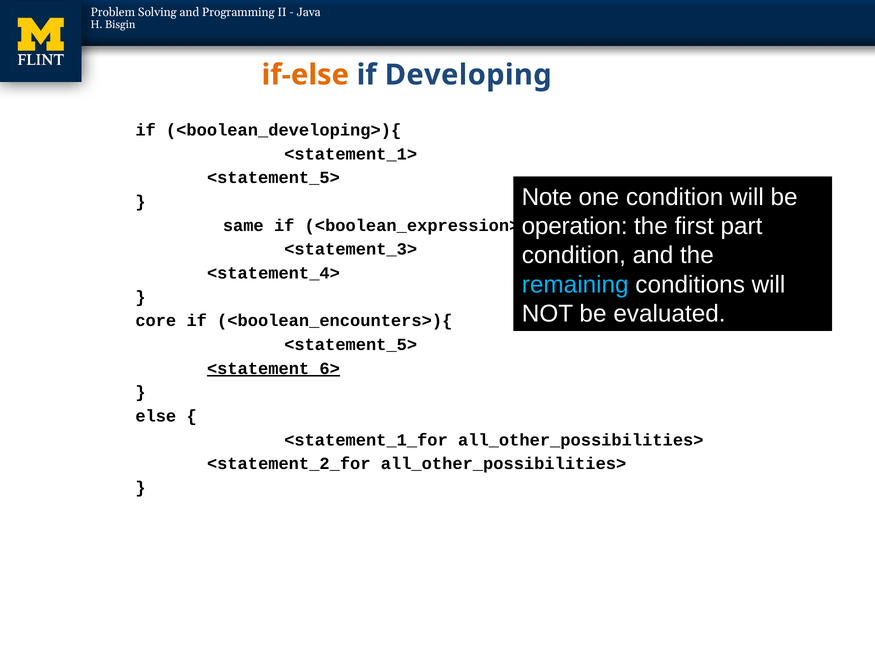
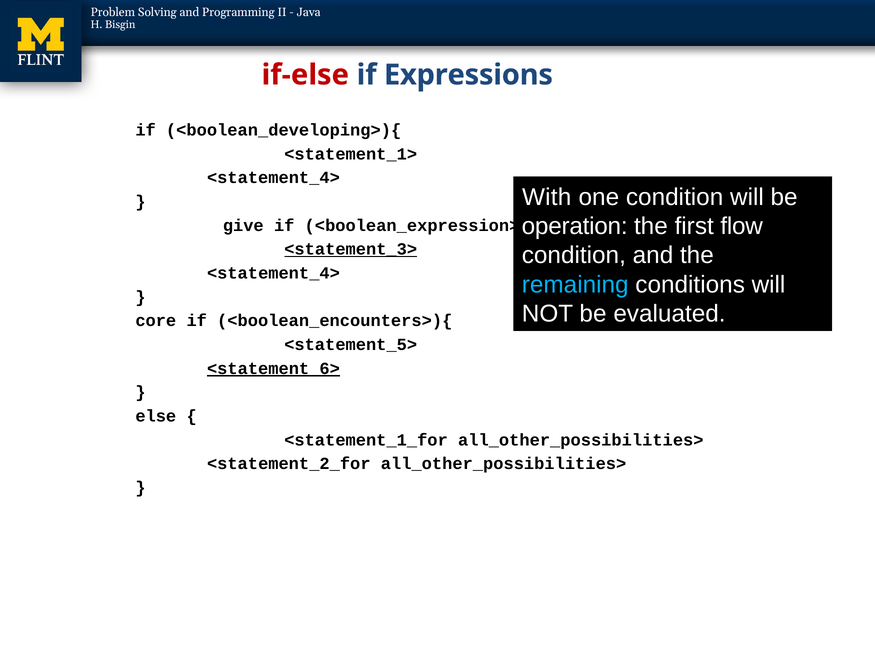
if-else colour: orange -> red (305, 75)
Developing: Developing -> Expressions (468, 75)
<statement_5>: <statement_5> -> <statement_4> (273, 178)
Note: Note -> With (547, 197)
part: part -> flow (742, 226)
same: same -> give (243, 226)
<statement_3> underline: none -> present (351, 249)
